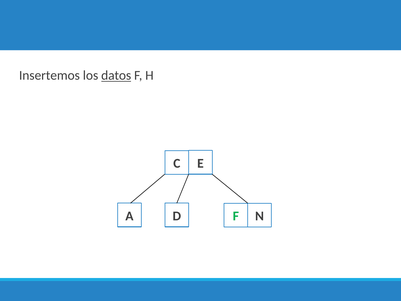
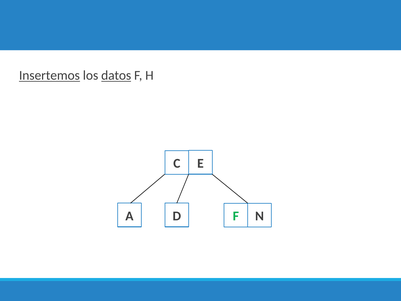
Insertemos underline: none -> present (49, 75)
